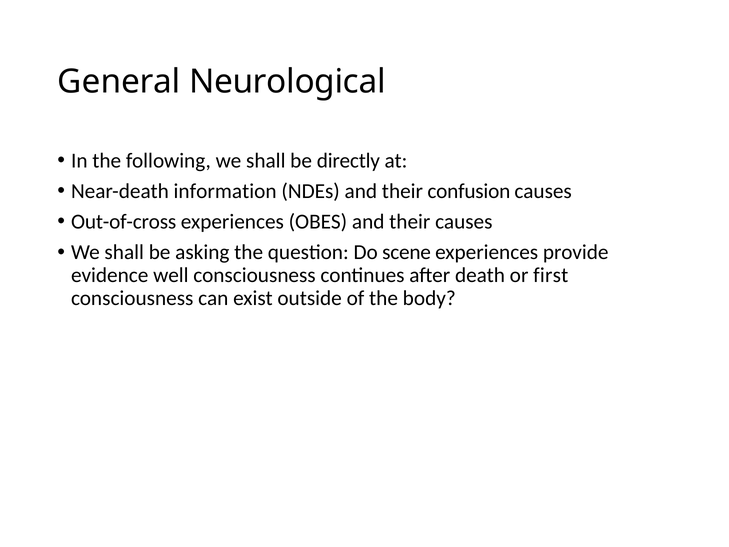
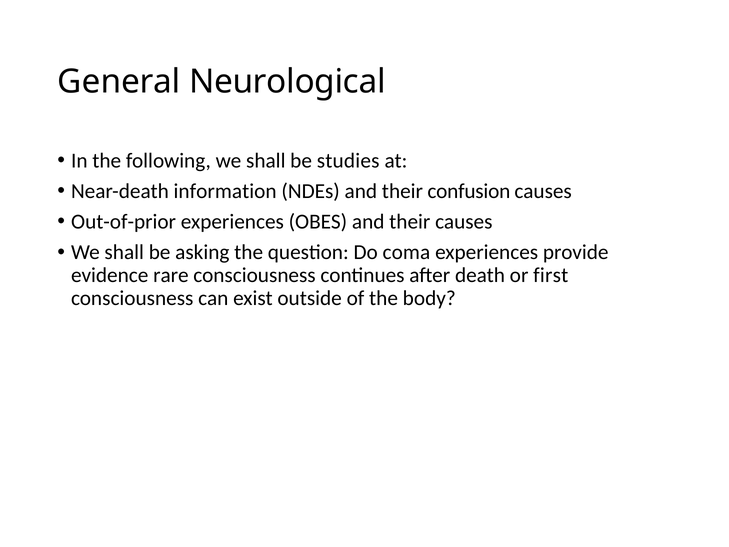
directly: directly -> studies (348, 161)
Out-of-cross: Out-of-cross -> Out-of-prior (124, 222)
scene: scene -> coma (406, 252)
well: well -> rare (171, 275)
